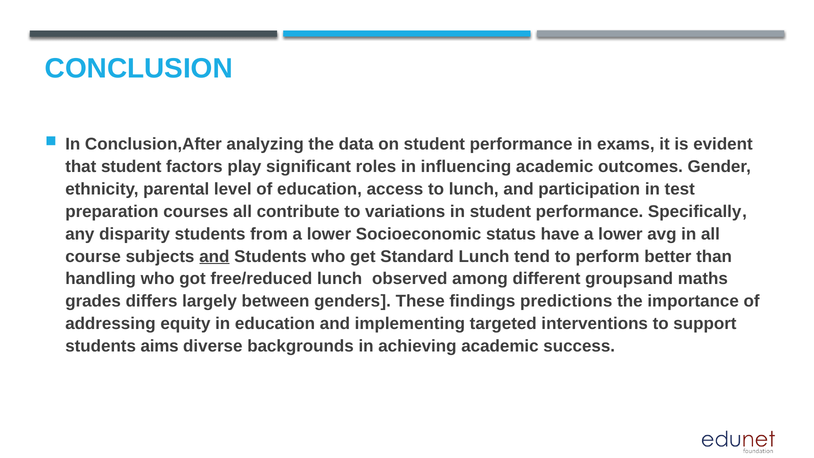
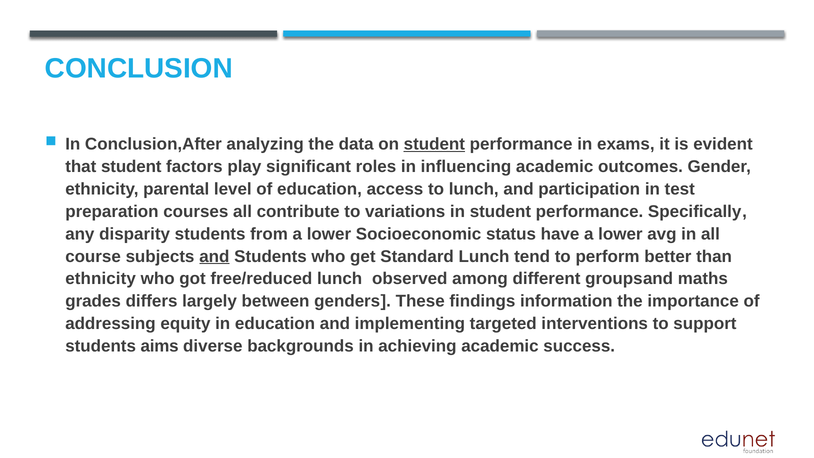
student underline: none -> present (434, 144)
handling: handling -> ethnicity (101, 279)
predictions: predictions -> information (566, 301)
